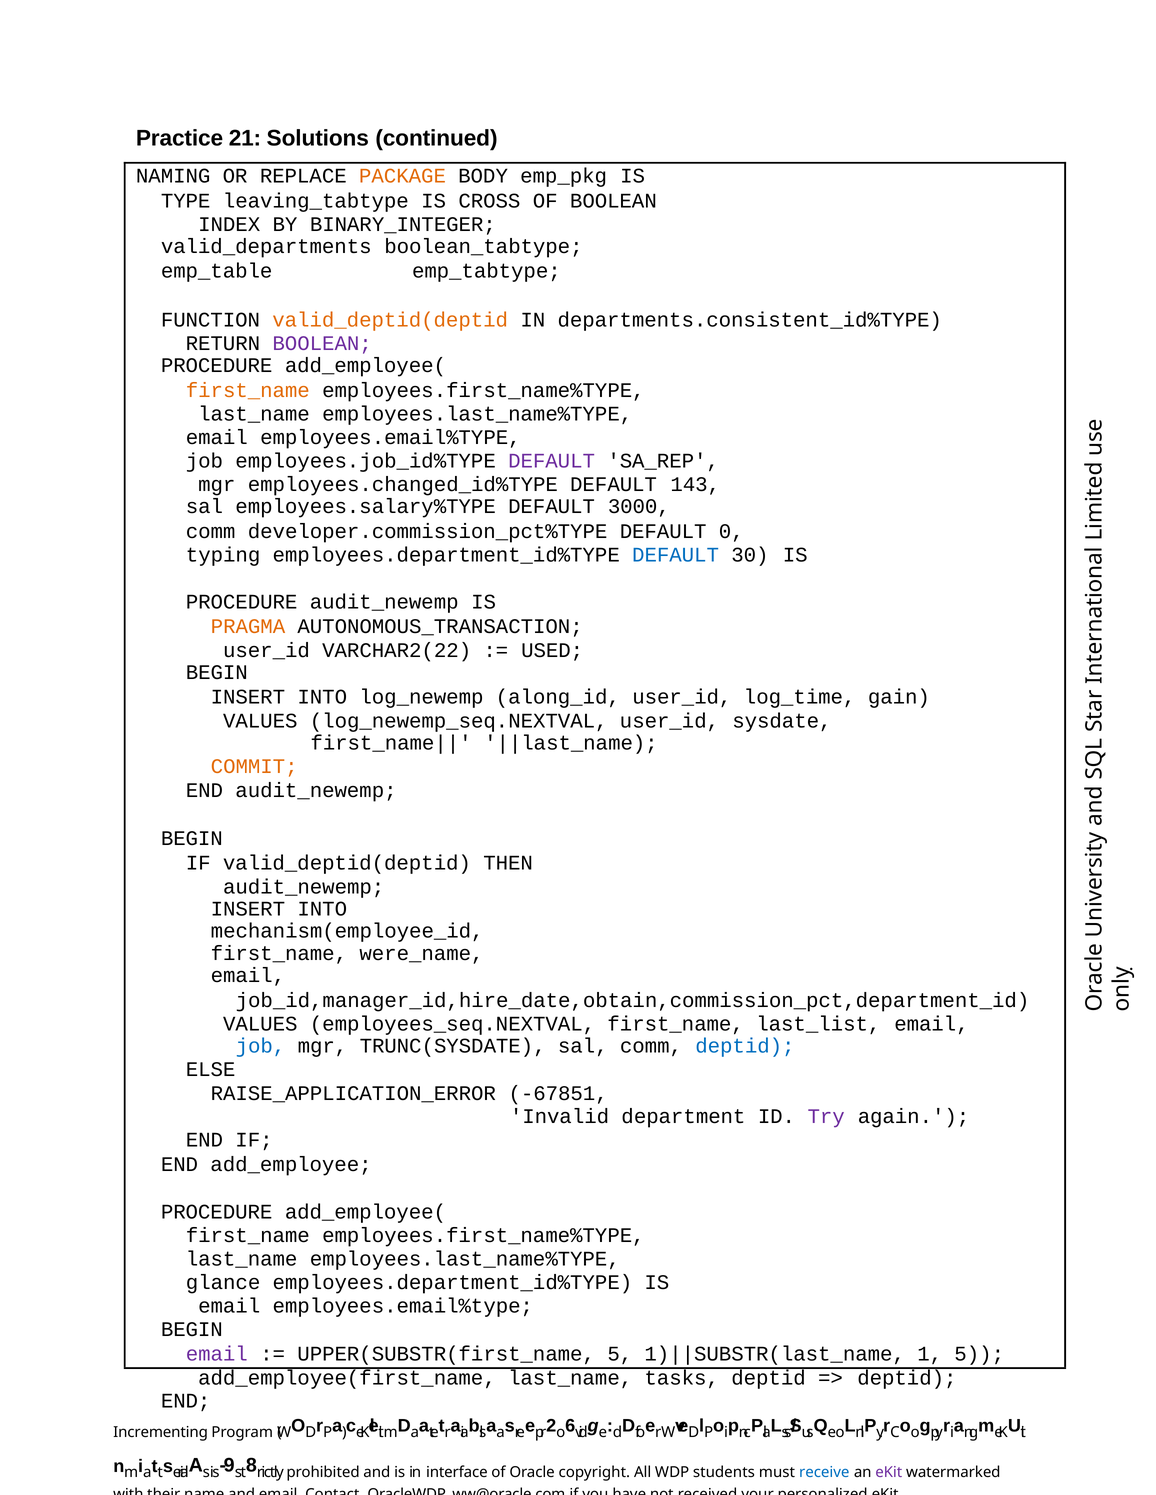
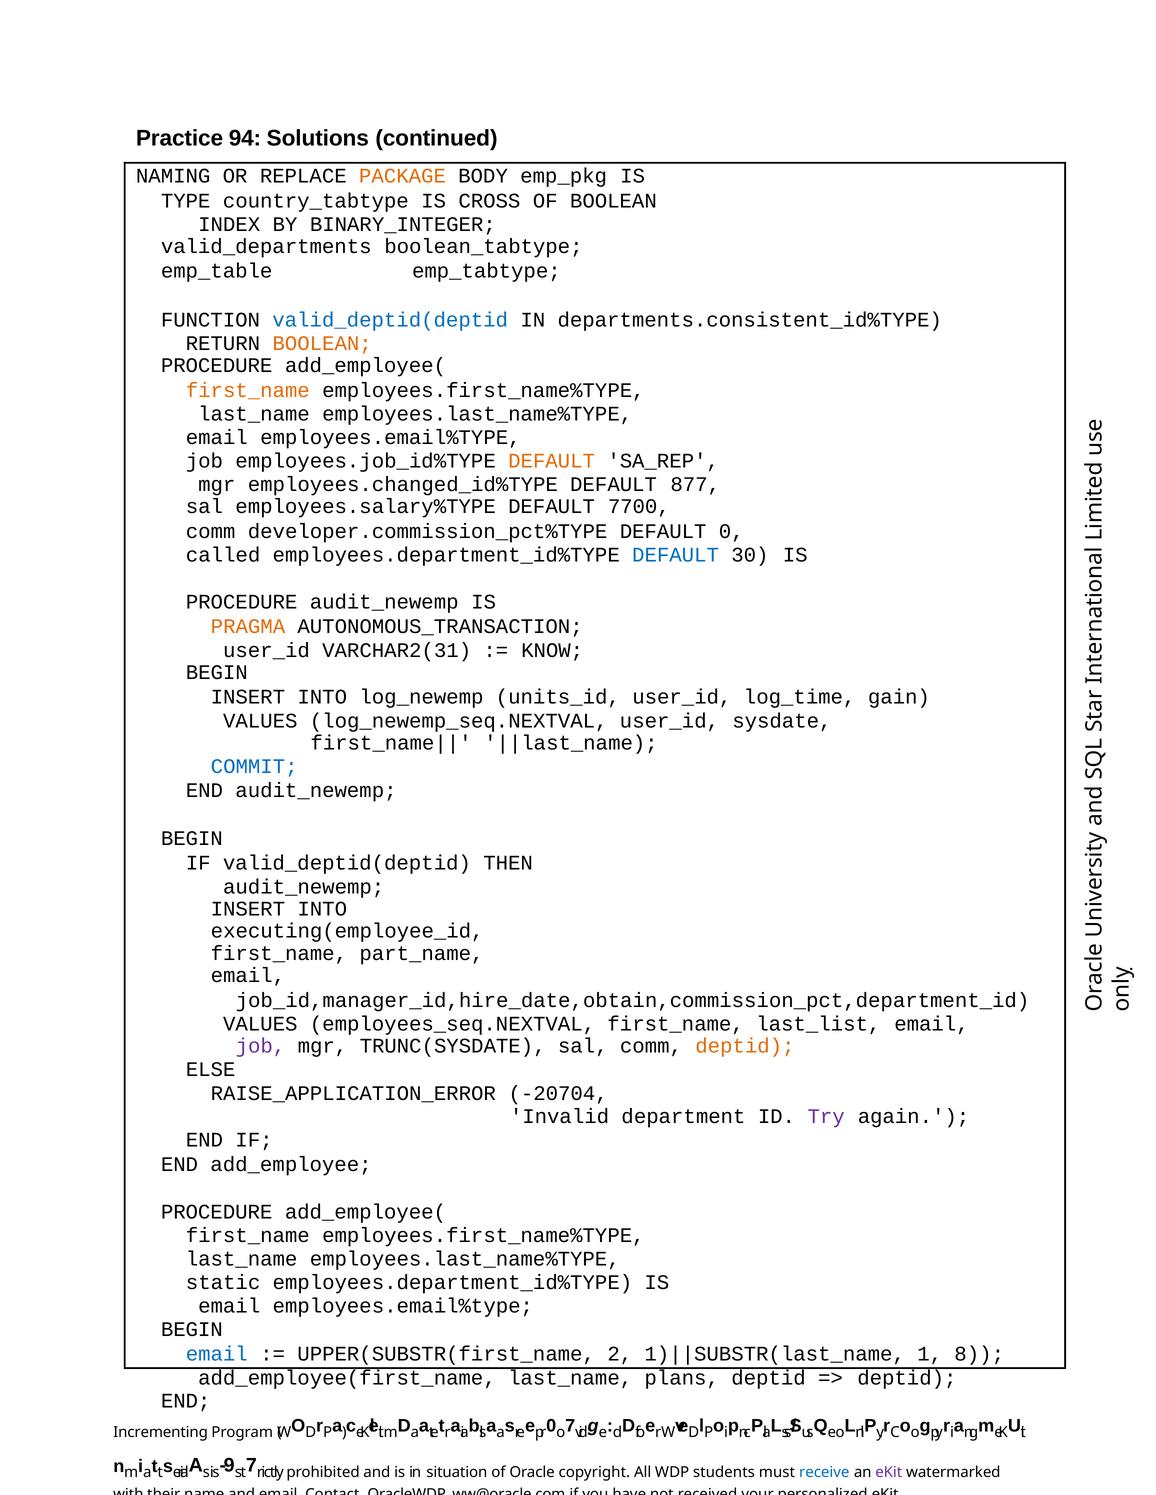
21: 21 -> 94 (245, 138)
leaving_tabtype: leaving_tabtype -> country_tabtype (316, 201)
valid_deptid(deptid colour: orange -> blue (390, 320)
BOOLEAN colour: purple -> orange (322, 344)
DEFAULT colour: purple -> orange (552, 461)
143: 143 -> 877 (695, 485)
3000: 3000 -> 7700 (639, 507)
typing: typing -> called (223, 555)
VARCHAR2(22: VARCHAR2(22 -> VARCHAR2(31 (397, 651)
USED: USED -> KNOW (552, 651)
along_id: along_id -> units_id (558, 698)
COMMIT colour: orange -> blue (254, 767)
mechanism(employee_id: mechanism(employee_id -> executing(employee_id (347, 932)
were_name: were_name -> part_name (421, 954)
job colour: blue -> purple (261, 1047)
deptid colour: blue -> orange (745, 1047)
-67851: -67851 -> -20704 (558, 1094)
glance: glance -> static (223, 1283)
email colour: purple -> blue (217, 1355)
UPPER(SUBSTR(first_name 5: 5 -> 2 (620, 1355)
1 5: 5 -> 8 (979, 1355)
tasks: tasks -> plans (682, 1379)
2: 2 -> 0 (551, 1427)
6: 6 -> 7 (570, 1427)
8: 8 -> 7 (251, 1466)
interface: interface -> situation (457, 1473)
